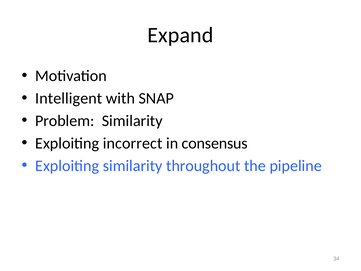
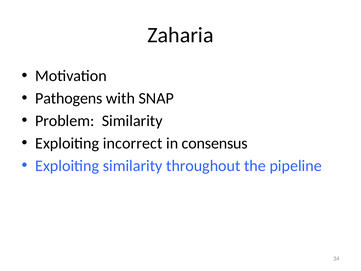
Expand: Expand -> Zaharia (180, 35)
Intelligent: Intelligent -> Pathogens (69, 98)
